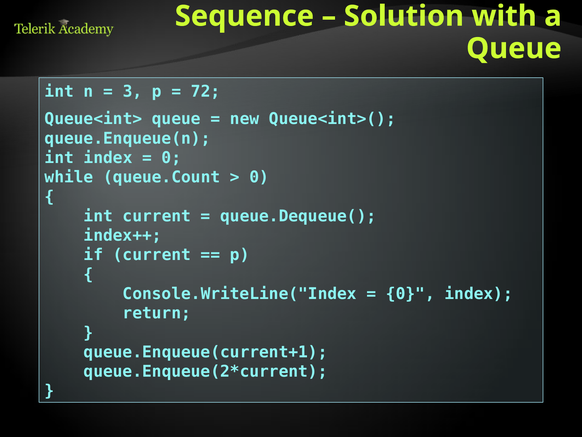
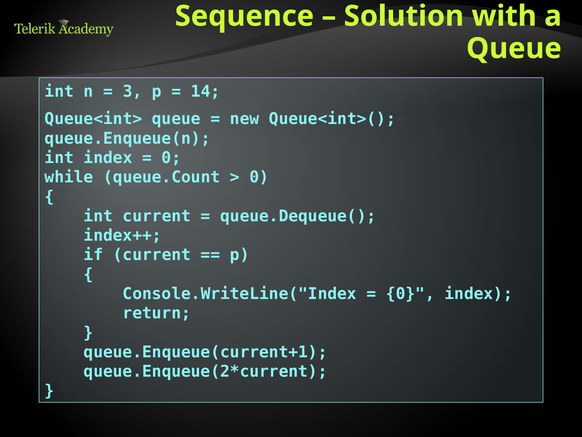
72: 72 -> 14 (206, 91)
